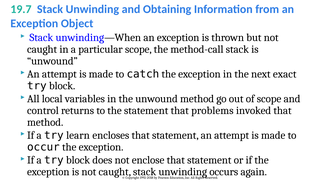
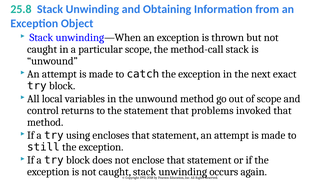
19.7: 19.7 -> 25.8 (21, 9)
learn: learn -> using (78, 135)
occur: occur -> still (43, 147)
